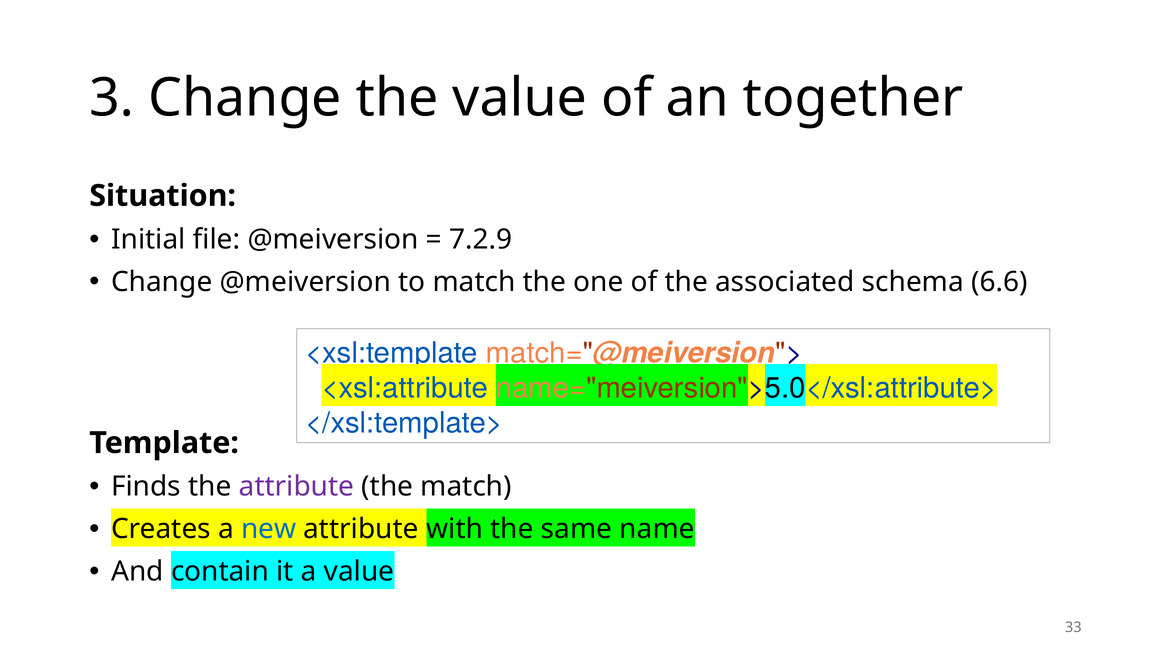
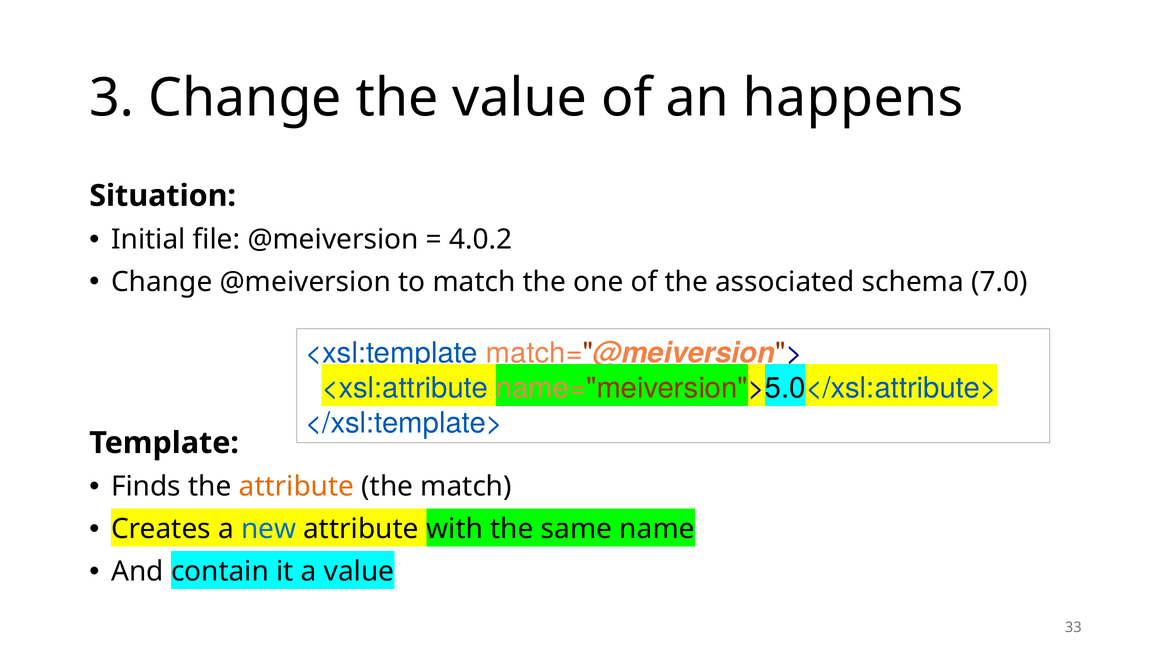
together: together -> happens (853, 98)
7.2.9: 7.2.9 -> 4.0.2 (481, 240)
6.6: 6.6 -> 7.0 (999, 282)
attribute colour: purple -> orange (296, 487)
